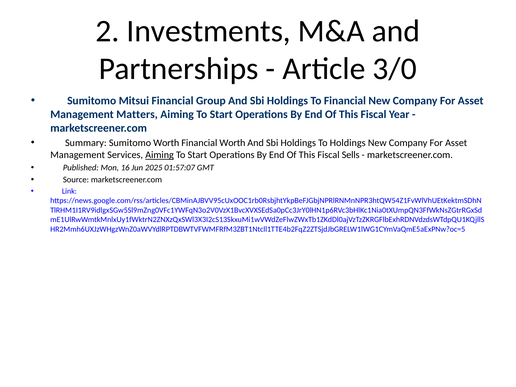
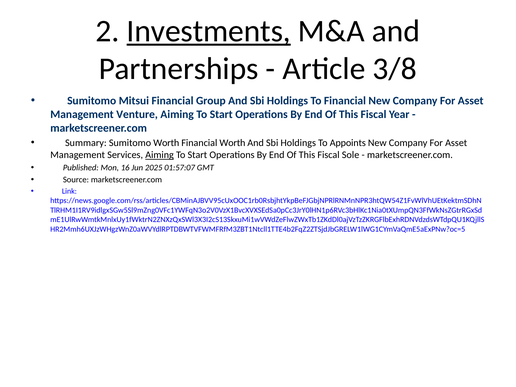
Investments underline: none -> present (209, 31)
3/0: 3/0 -> 3/8 (395, 69)
Matters: Matters -> Venture (137, 114)
To Holdings: Holdings -> Appoints (348, 143)
Sells: Sells -> Sole (351, 155)
